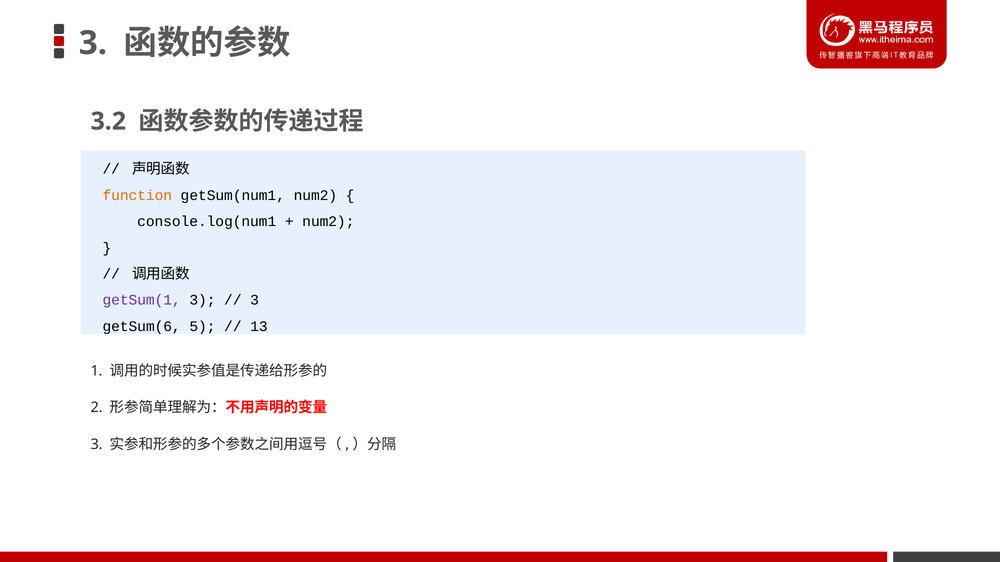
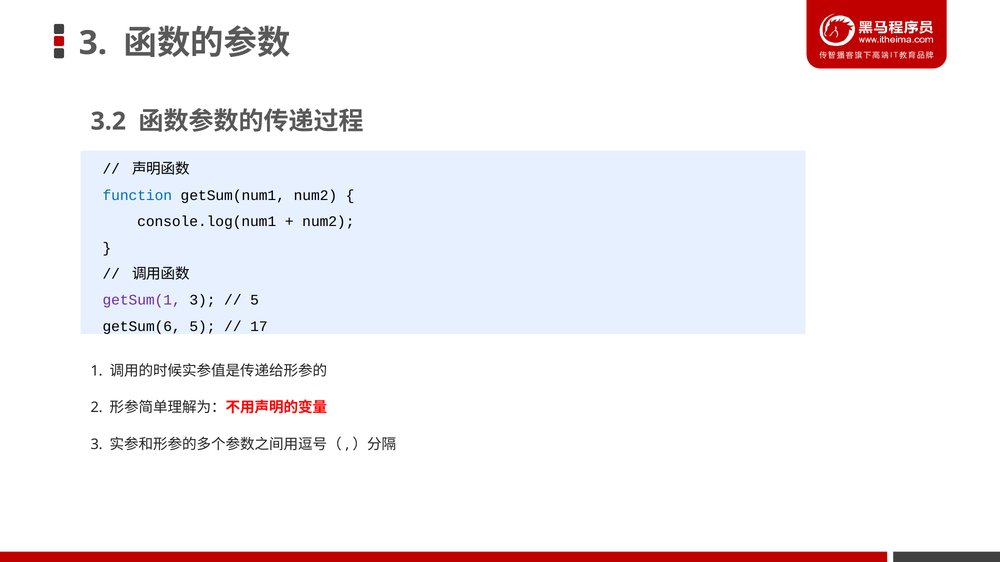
function colour: orange -> blue (137, 196)
3: 3 -> 5 (255, 300)
13: 13 -> 17 (259, 327)
